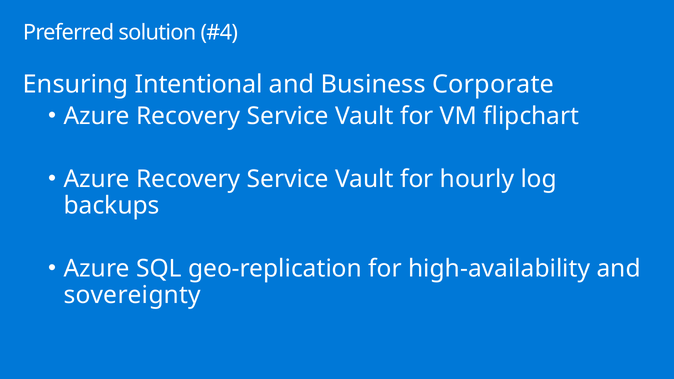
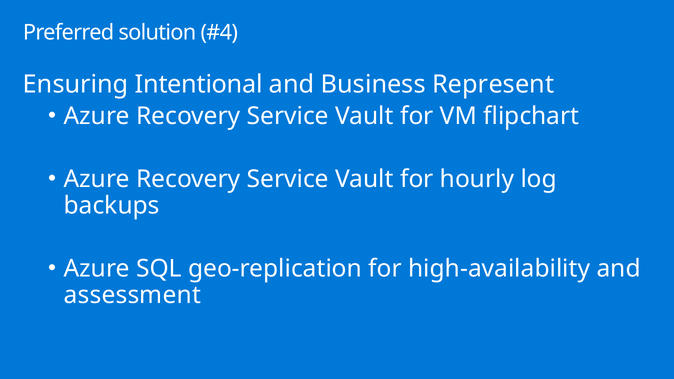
Corporate: Corporate -> Represent (493, 84)
sovereignty: sovereignty -> assessment (132, 295)
